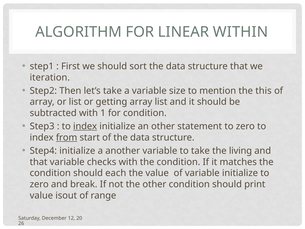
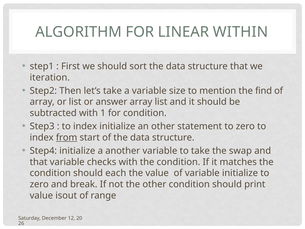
this: this -> find (264, 91)
getting: getting -> answer (111, 102)
index underline: present -> none (85, 126)
living: living -> swap (240, 151)
